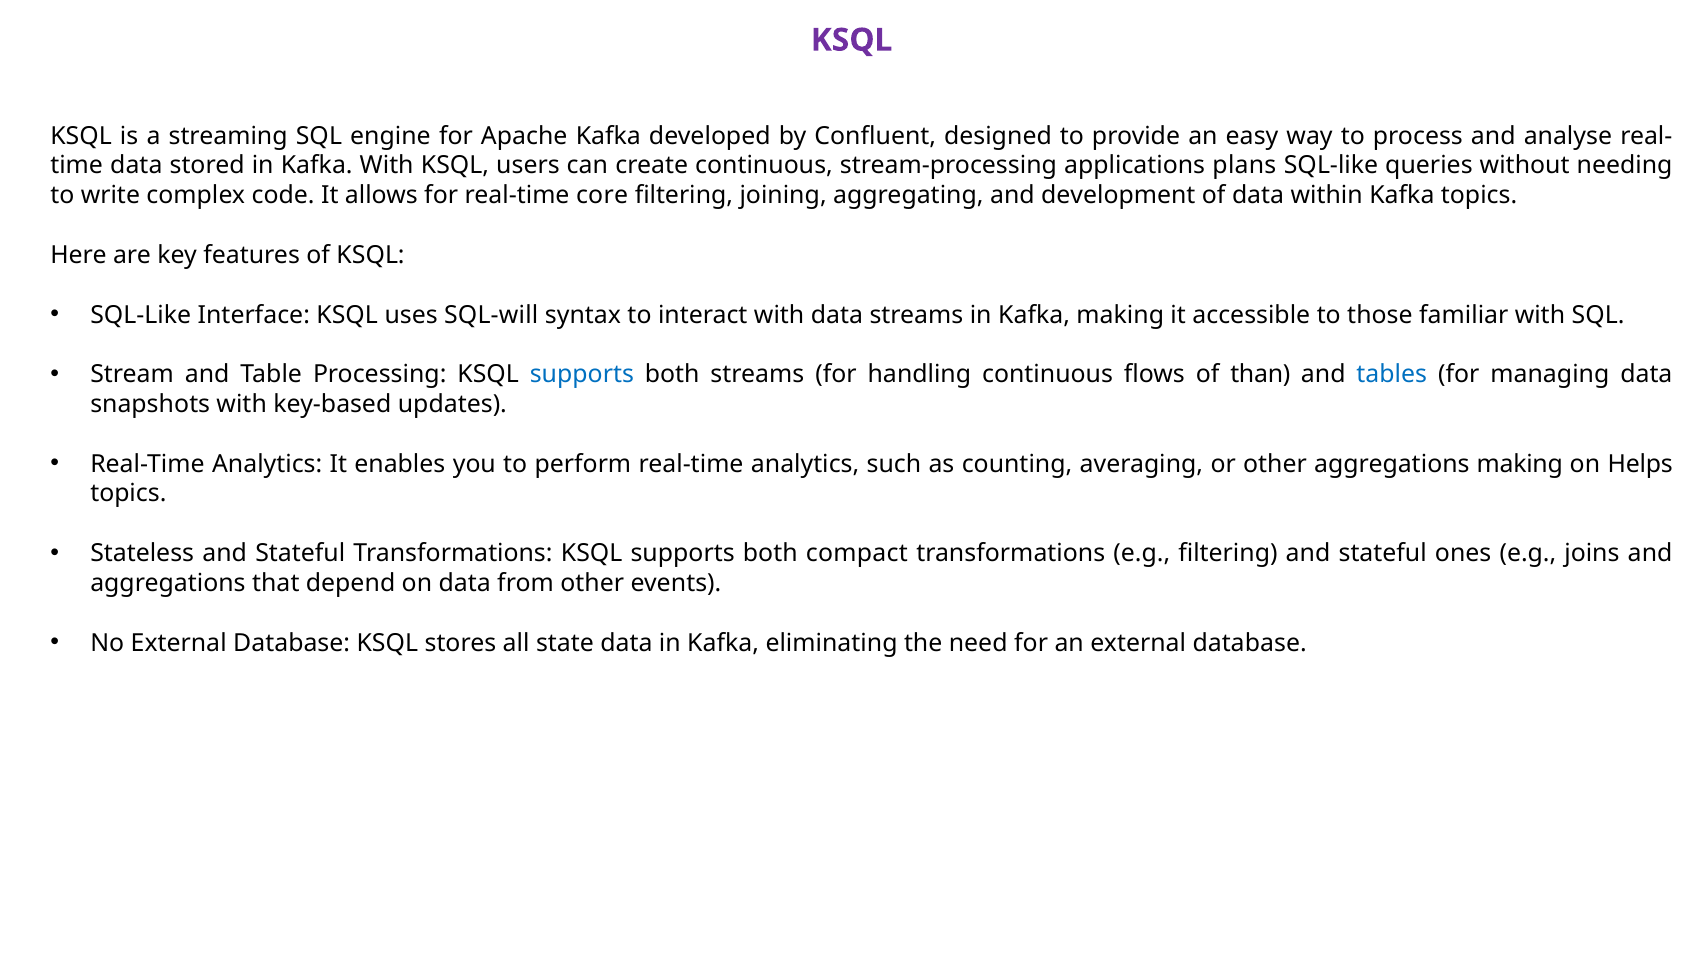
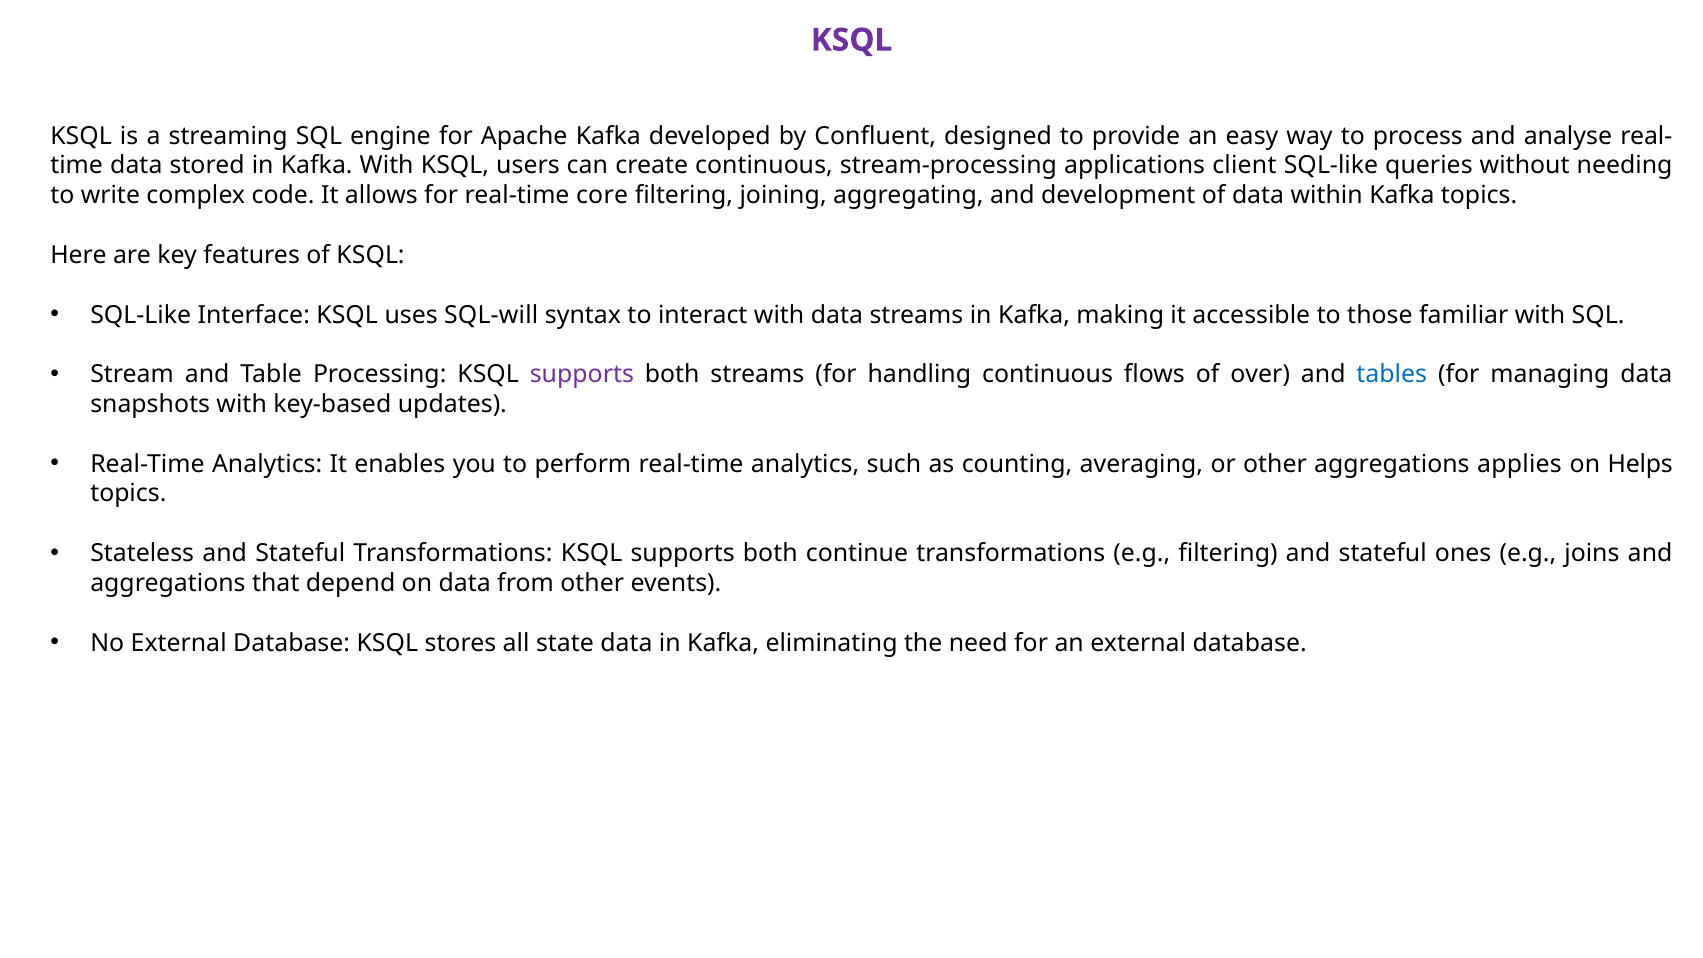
plans: plans -> client (1244, 166)
supports colour: blue -> purple (582, 374)
than: than -> over (1260, 374)
aggregations making: making -> applies (1519, 464)
compact: compact -> continue (857, 553)
